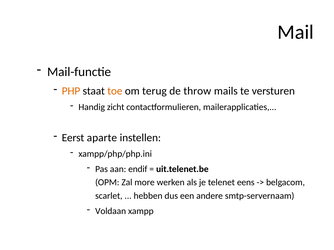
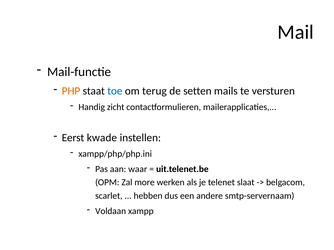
toe colour: orange -> blue (115, 91)
throw: throw -> setten (197, 91)
aparte: aparte -> kwade (102, 138)
endif: endif -> waar (138, 169)
eens: eens -> slaat (246, 183)
